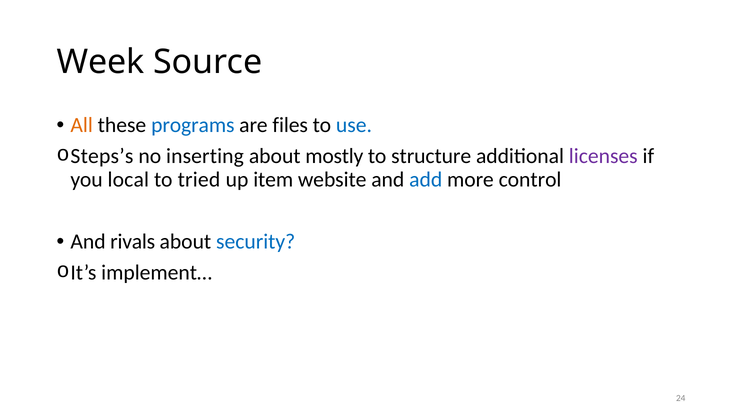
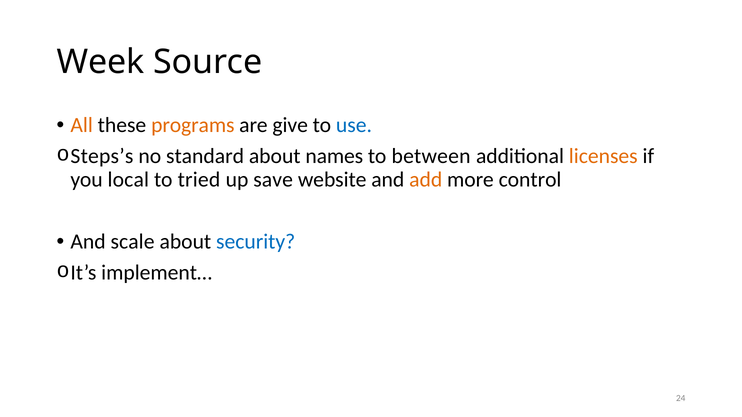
programs colour: blue -> orange (193, 125)
files: files -> give (290, 125)
inserting: inserting -> standard (205, 156)
mostly: mostly -> names (334, 156)
structure: structure -> between (431, 156)
licenses colour: purple -> orange (603, 156)
item: item -> save (273, 180)
add colour: blue -> orange (426, 180)
rivals: rivals -> scale (133, 242)
